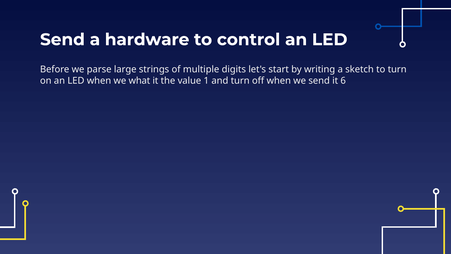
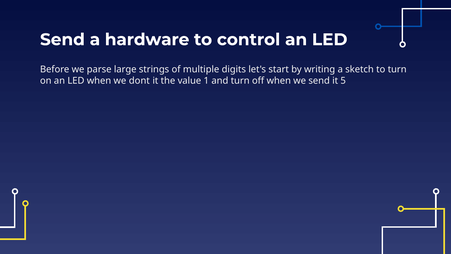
what: what -> dont (139, 81)
6: 6 -> 5 (343, 81)
